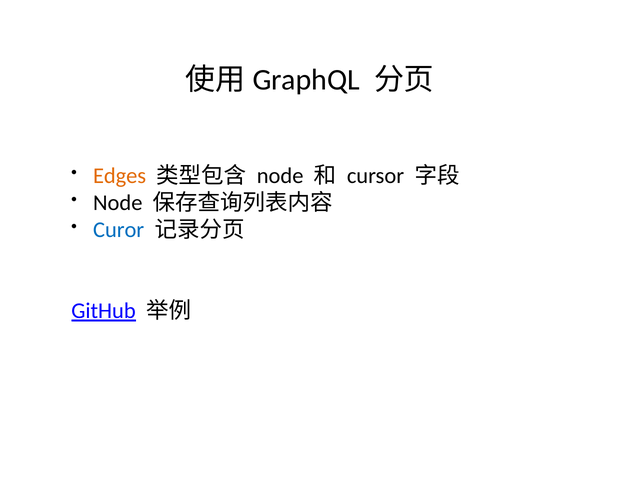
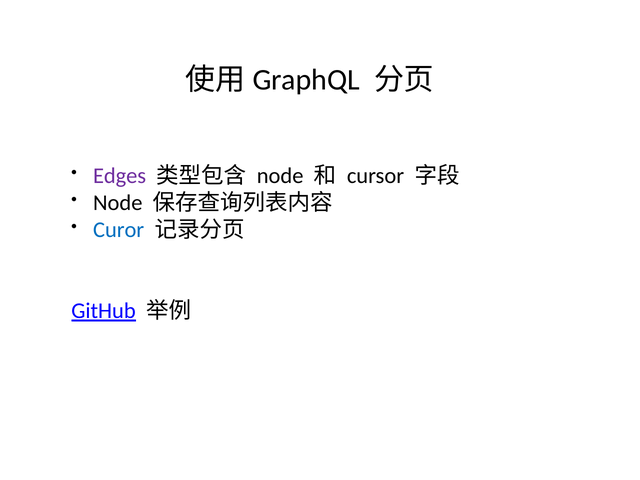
Edges colour: orange -> purple (120, 176)
